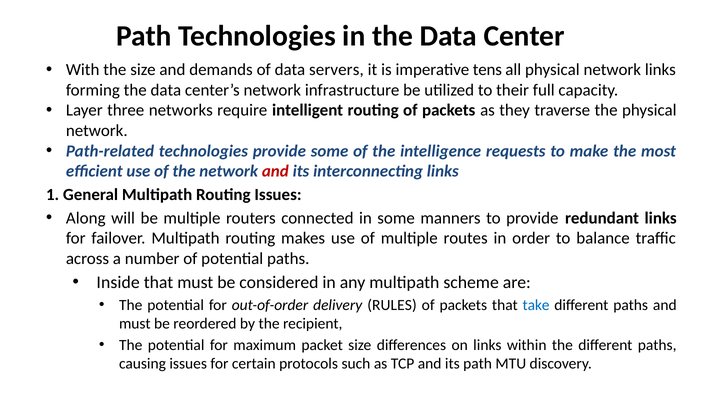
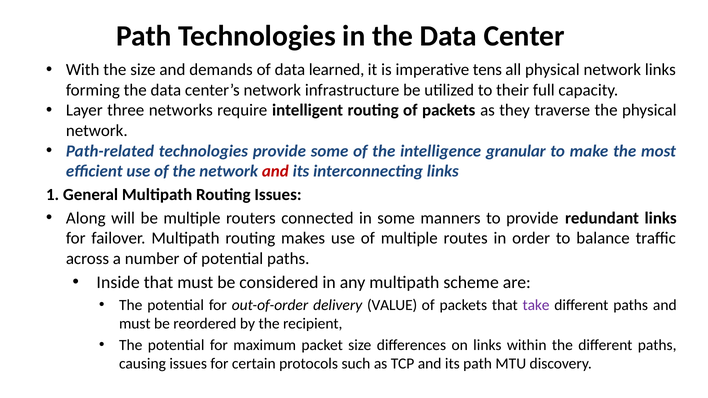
servers: servers -> learned (337, 70)
requests: requests -> granular (516, 151)
RULES: RULES -> VALUE (392, 305)
take colour: blue -> purple (536, 305)
